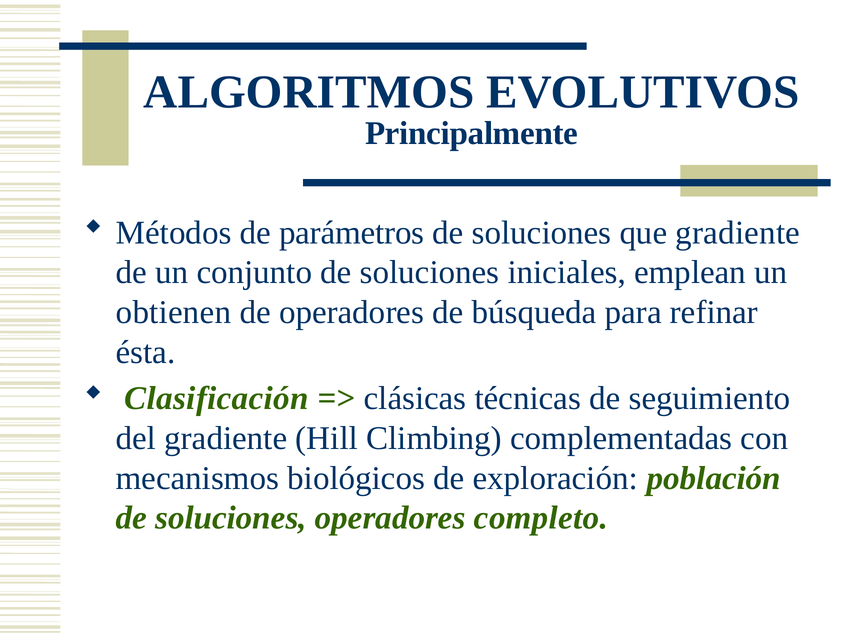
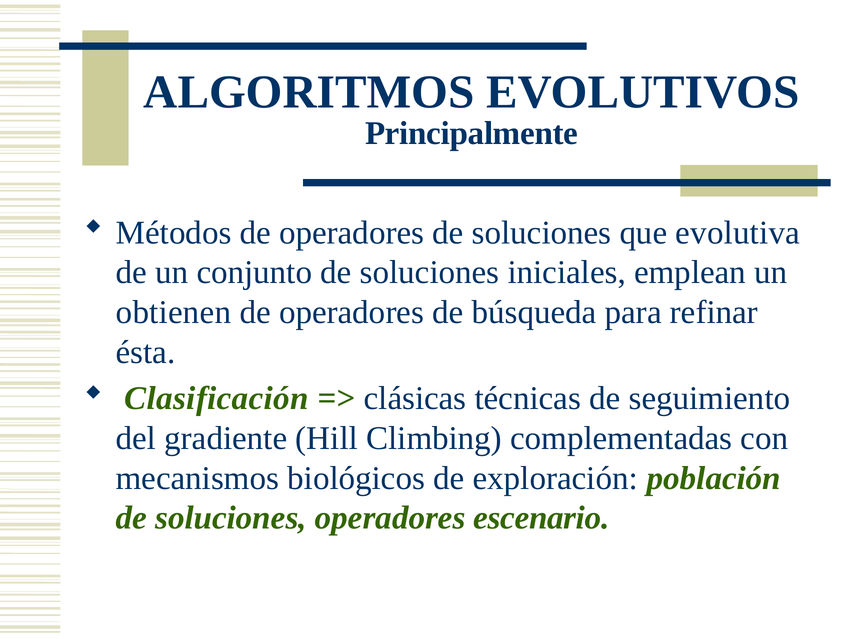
Métodos de parámetros: parámetros -> operadores (352, 233)
que gradiente: gradiente -> evolutiva (738, 233)
completo: completo -> escenario (541, 518)
